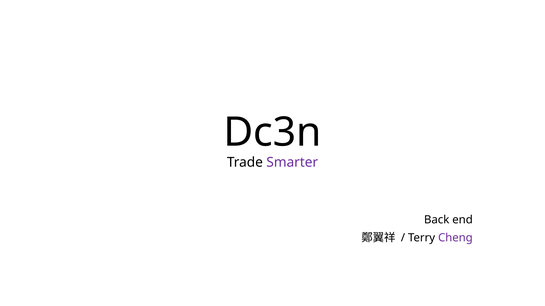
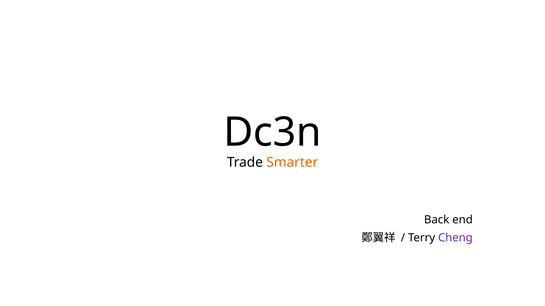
Smarter colour: purple -> orange (292, 163)
